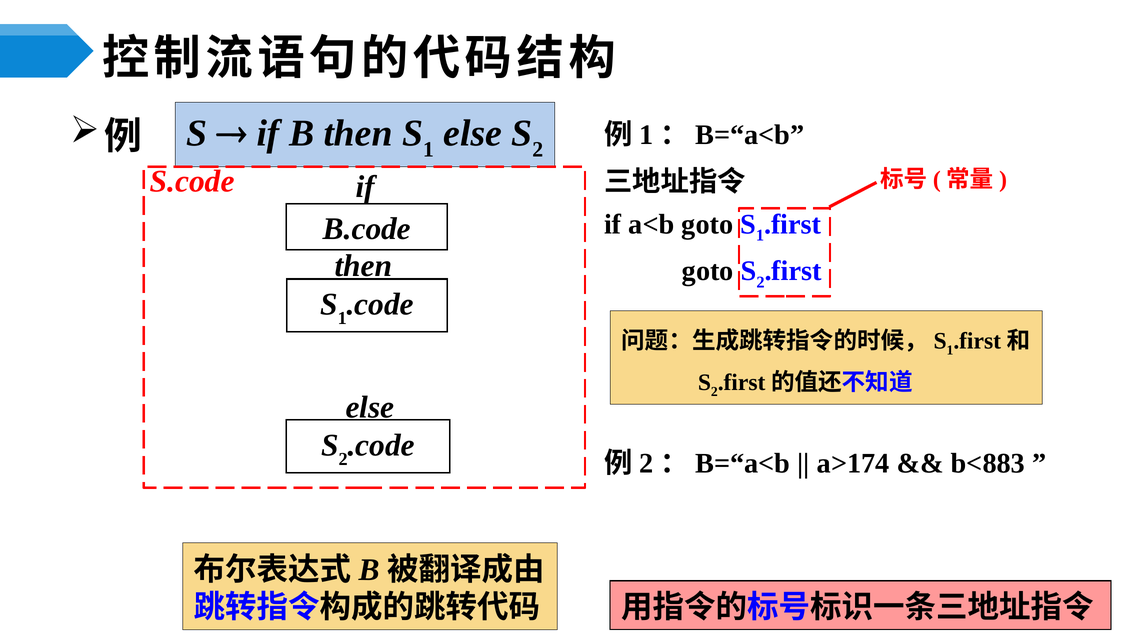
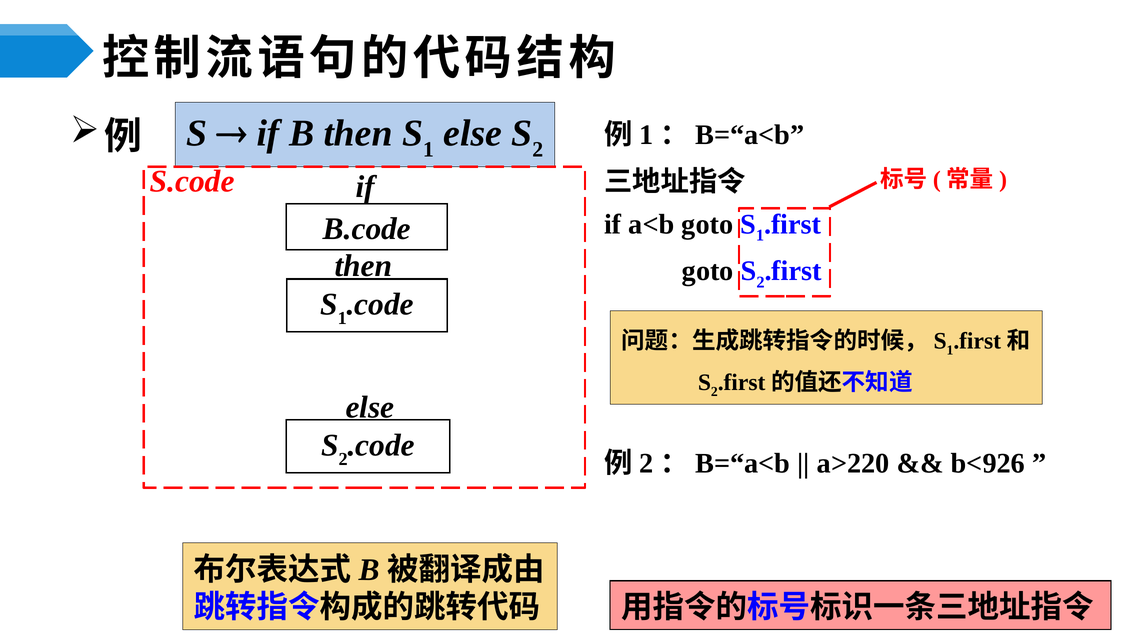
a>174: a>174 -> a>220 (853, 463)
b<883: b<883 -> b<926 (988, 463)
